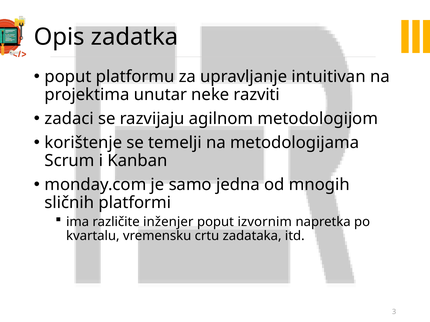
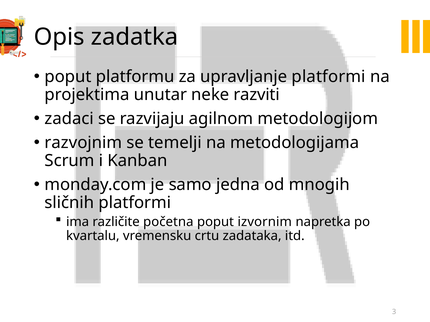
upravljanje intuitivan: intuitivan -> platformi (329, 77)
korištenje: korištenje -> razvojnim (83, 143)
inženjer: inženjer -> početna (168, 222)
